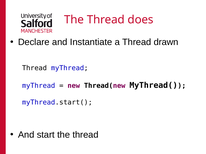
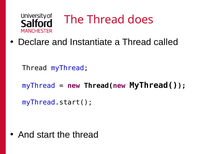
drawn: drawn -> called (166, 42)
